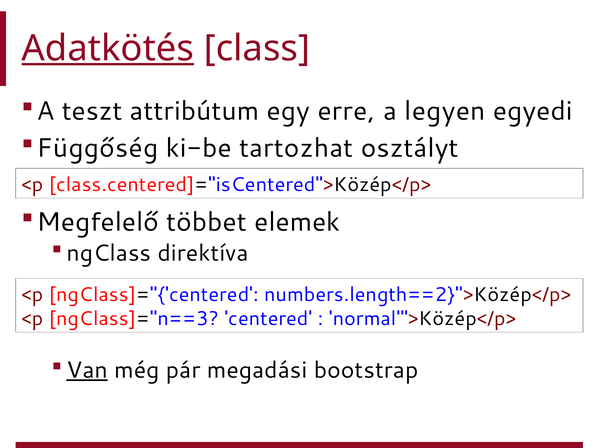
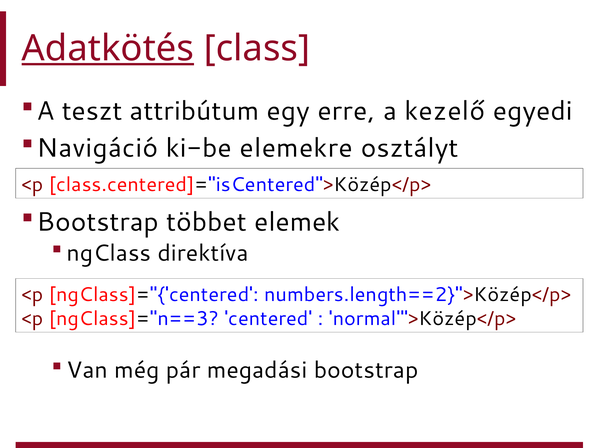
legyen: legyen -> kezelő (445, 111)
Függőség: Függőség -> Navigáció (97, 148)
tartozhat: tartozhat -> elemekre (296, 148)
Megfelelő: Megfelelő -> Bootstrap (98, 222)
Van underline: present -> none (87, 371)
